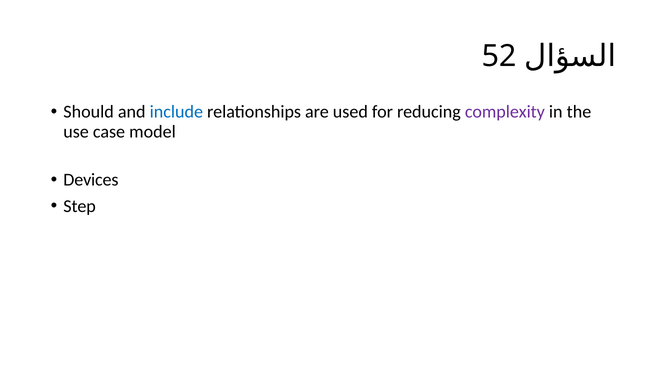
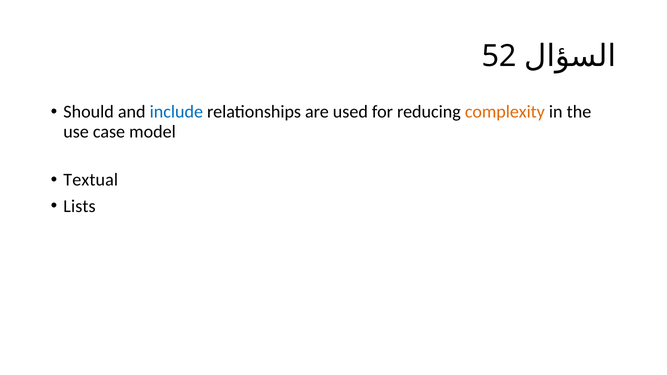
complexity colour: purple -> orange (505, 112)
Devices: Devices -> Textual (91, 180)
Step: Step -> Lists (80, 206)
